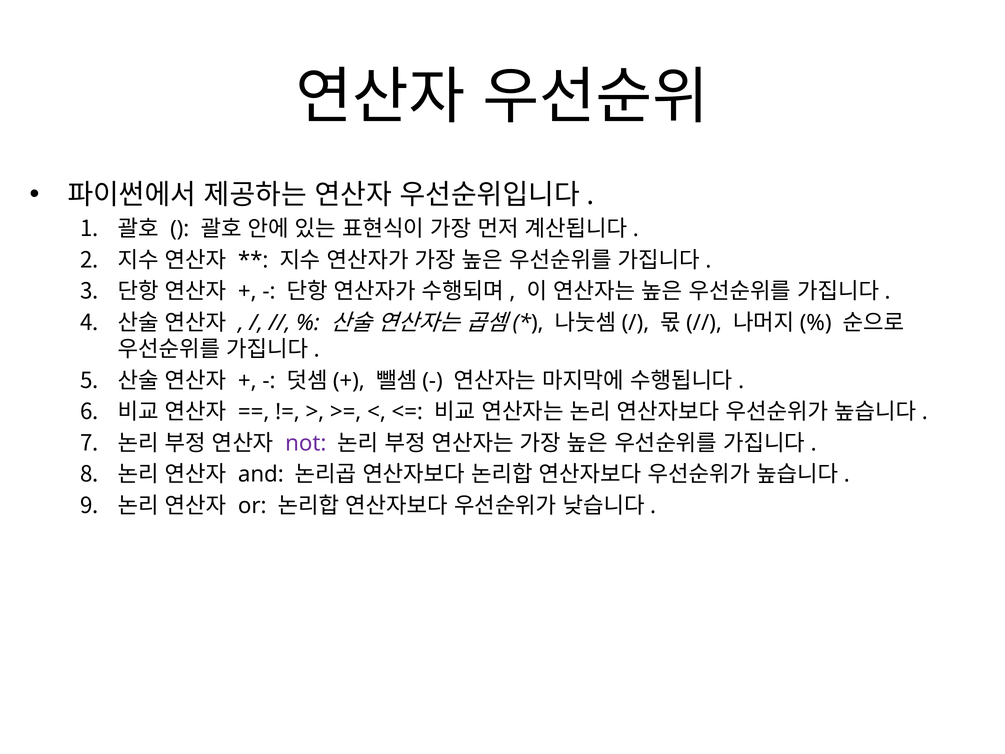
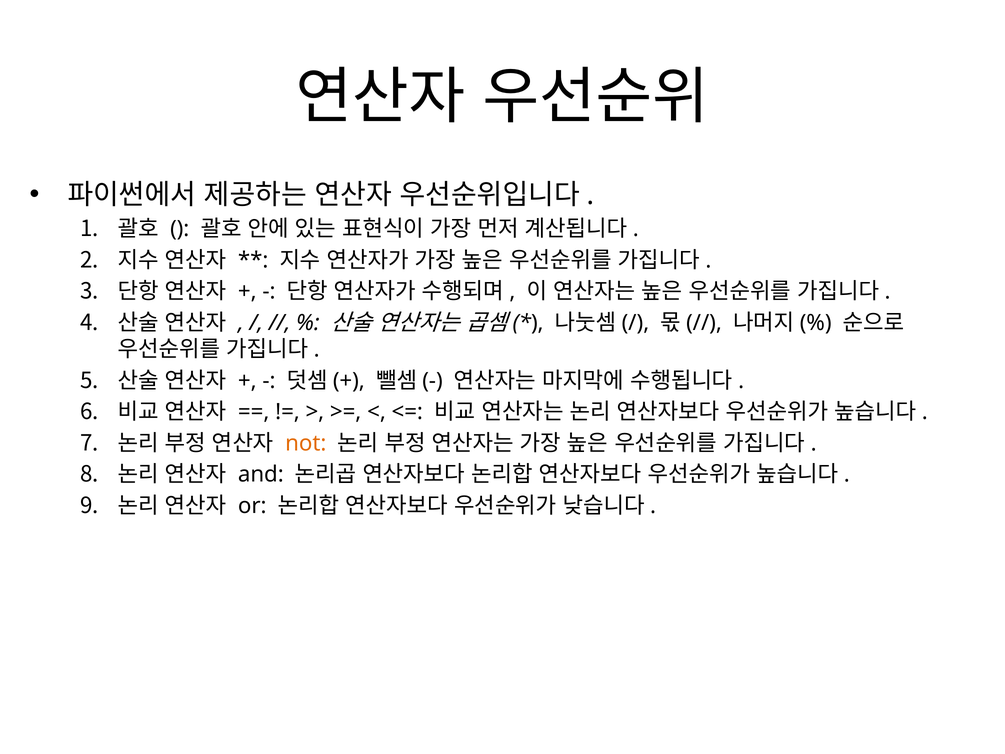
not colour: purple -> orange (306, 443)
